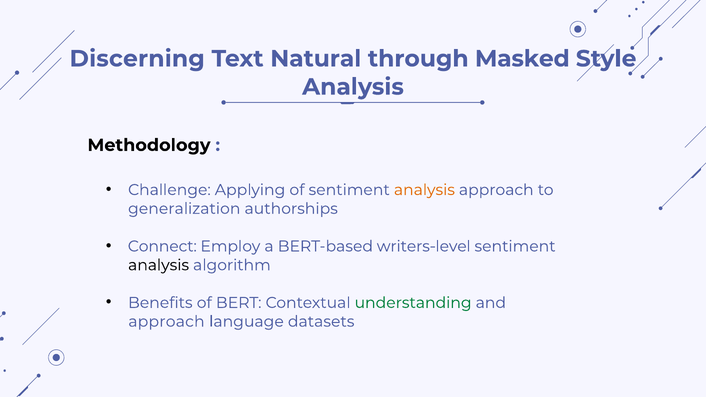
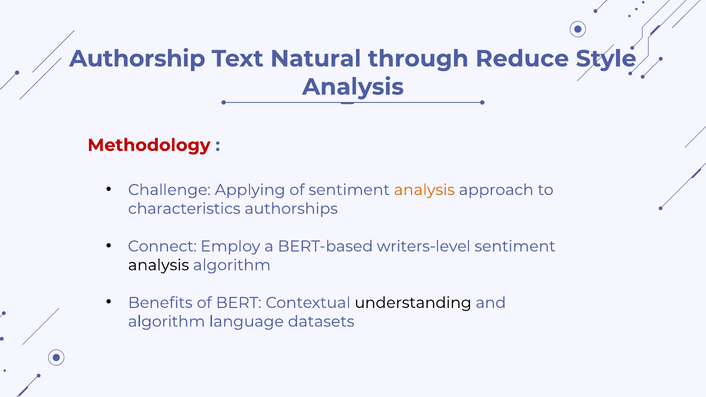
Discerning: Discerning -> Authorship (137, 59)
Masked: Masked -> Reduce (522, 59)
Methodology colour: black -> red (149, 145)
generalization: generalization -> characteristics (184, 209)
understanding colour: green -> black (413, 303)
approach: approach -> algorithm (167, 322)
